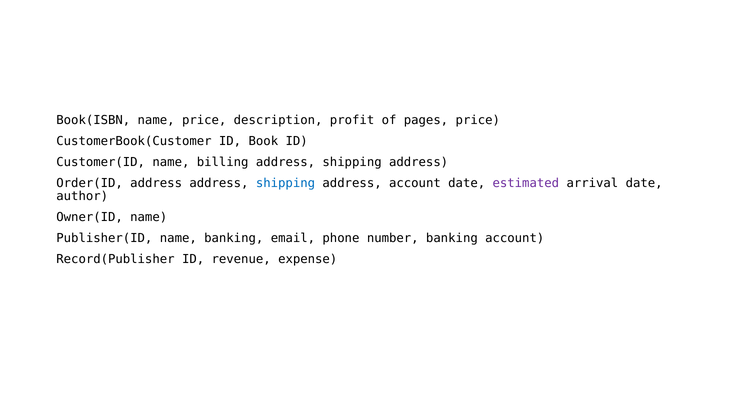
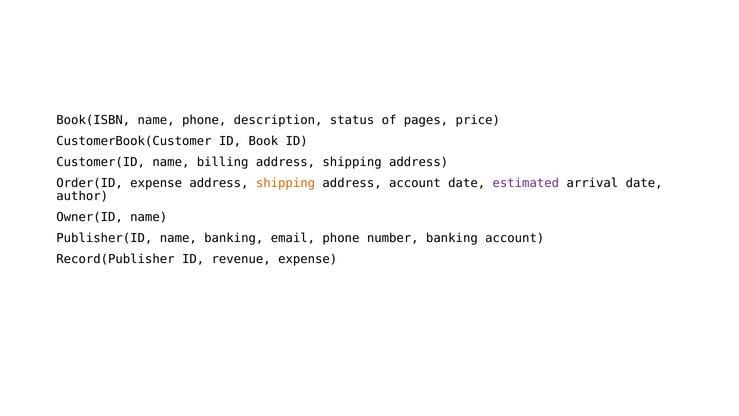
name price: price -> phone (204, 120)
profit: profit -> status (352, 120)
Order(ID address: address -> expense (156, 183)
shipping colour: blue -> orange (285, 183)
